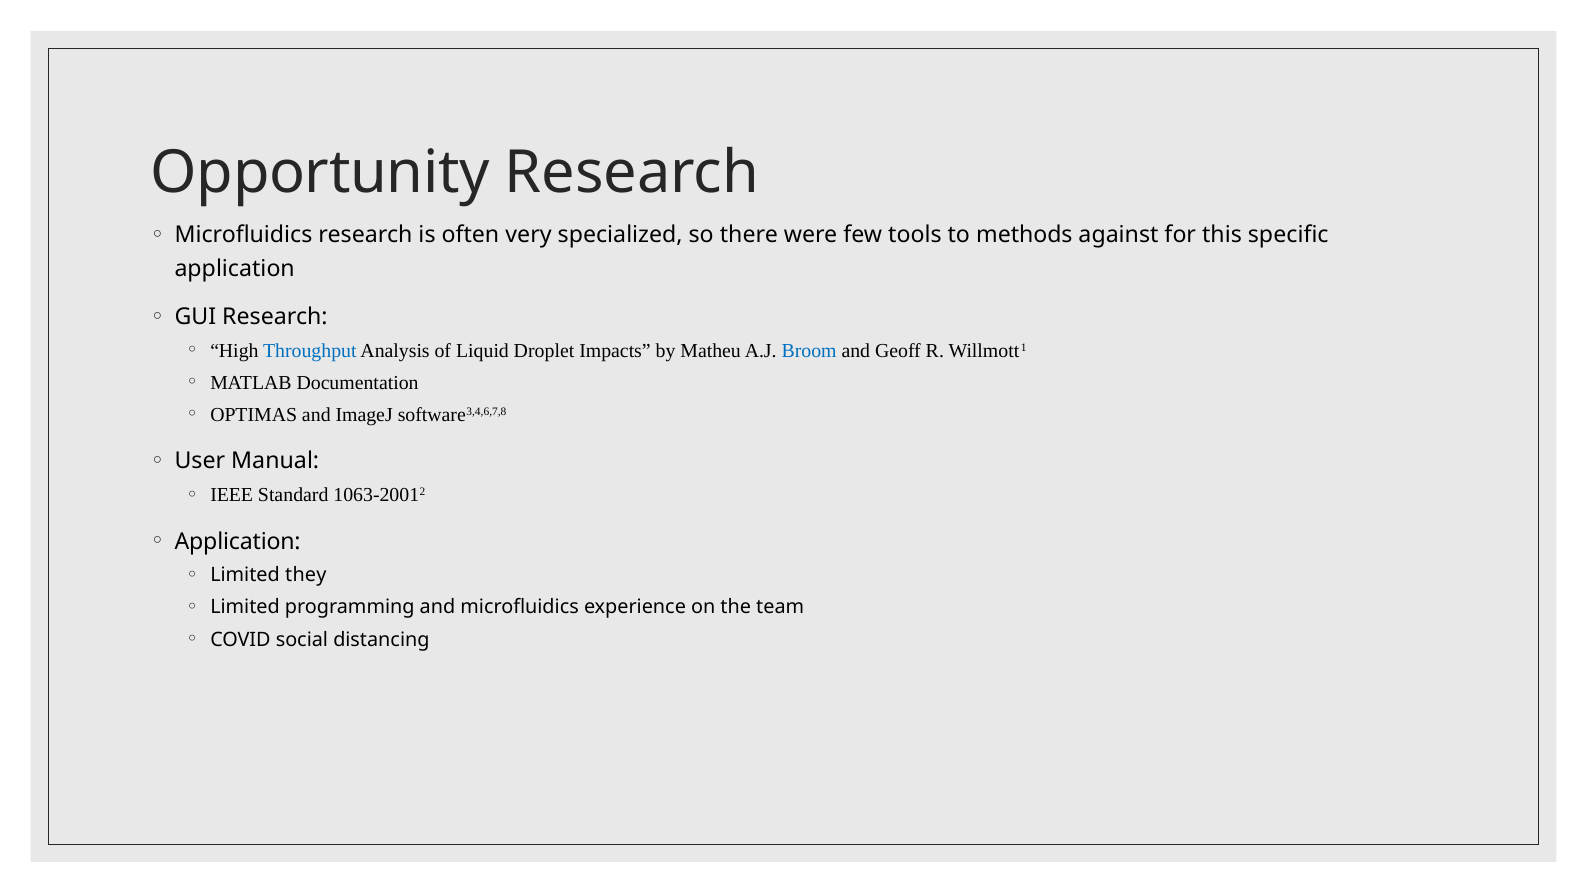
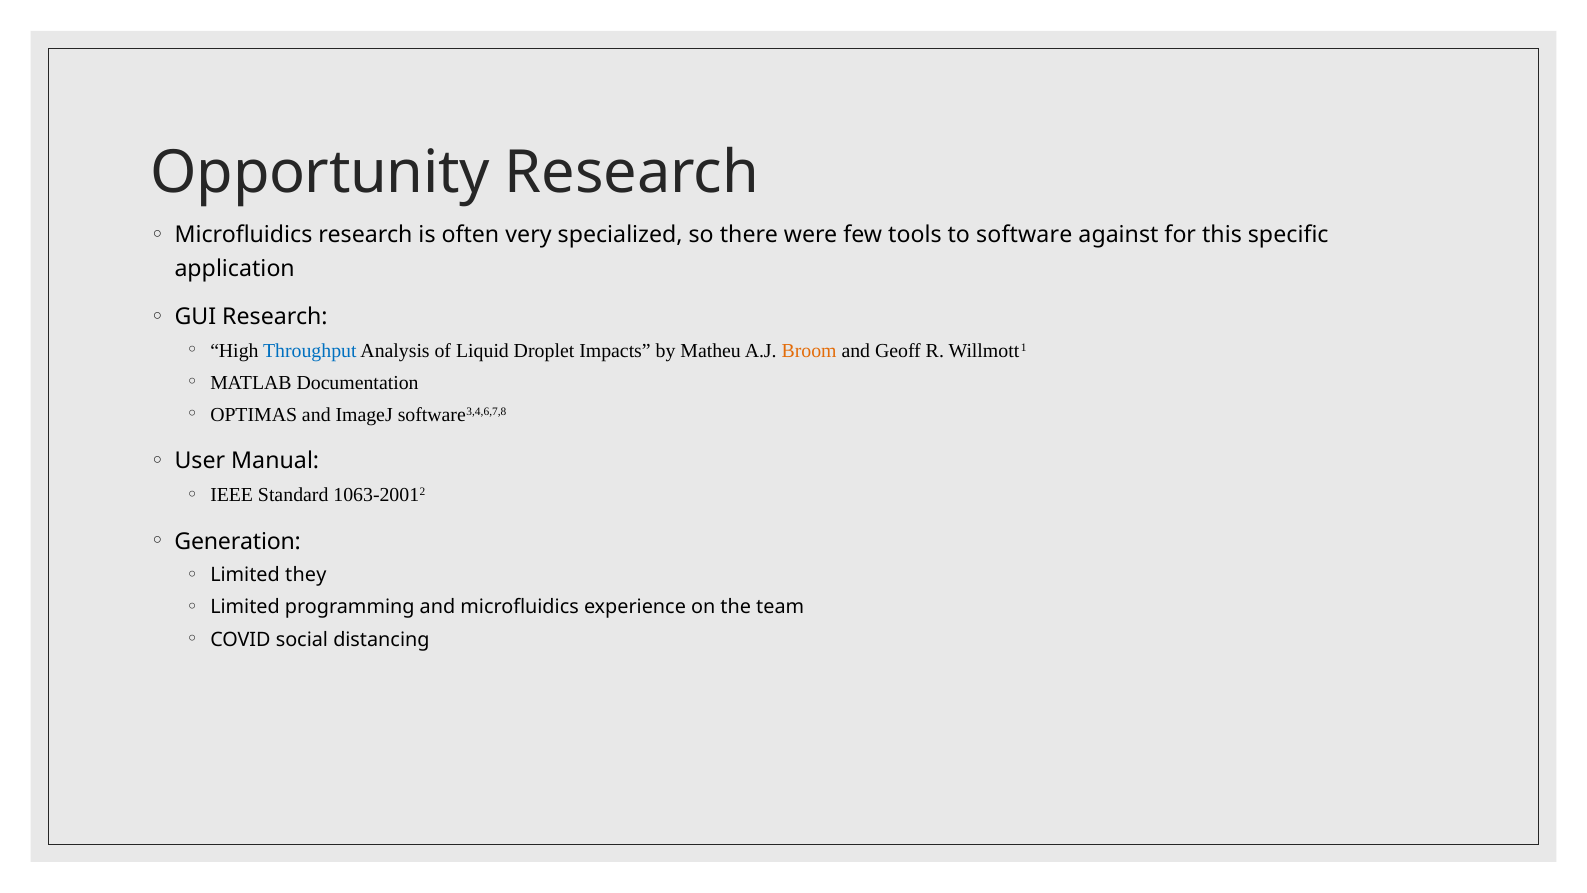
methods: methods -> software (1024, 235)
Broom colour: blue -> orange (809, 350)
Application: Application -> Generation (238, 541)
